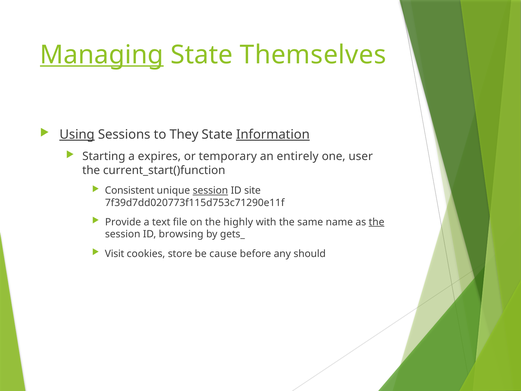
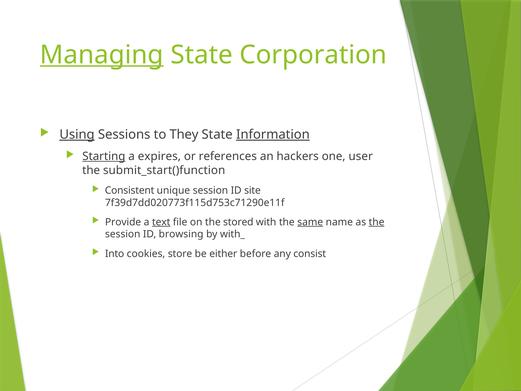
Themselves: Themselves -> Corporation (313, 55)
Starting underline: none -> present (104, 156)
temporary: temporary -> references (228, 156)
entirely: entirely -> hackers (298, 156)
current_start()function: current_start()function -> submit_start()function (164, 170)
session underline: present -> none (210, 190)
text underline: none -> present (161, 222)
highly: highly -> stored (238, 222)
same underline: none -> present (310, 222)
gets_: gets_ -> with_ (232, 234)
Visit: Visit -> Into (115, 254)
cause: cause -> either (223, 254)
should: should -> consist (310, 254)
